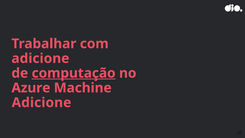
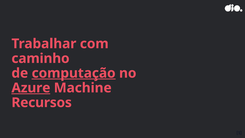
adicione: adicione -> caminho (40, 58)
Azure underline: none -> present (31, 88)
Adicione: Adicione -> Recursos (42, 102)
